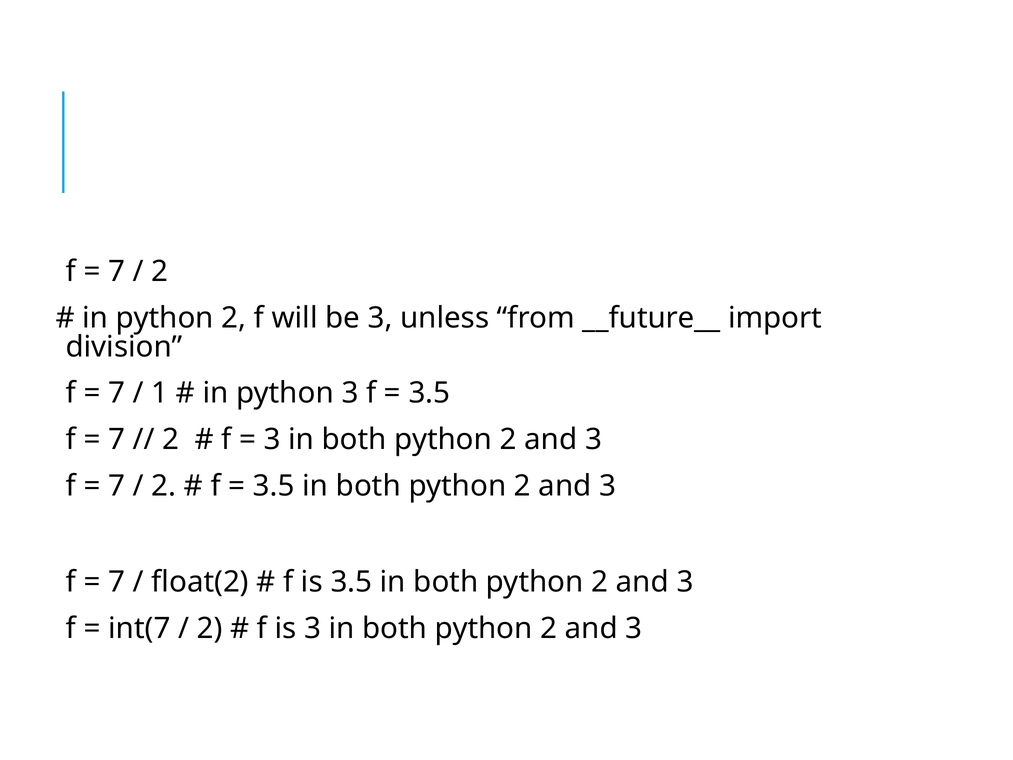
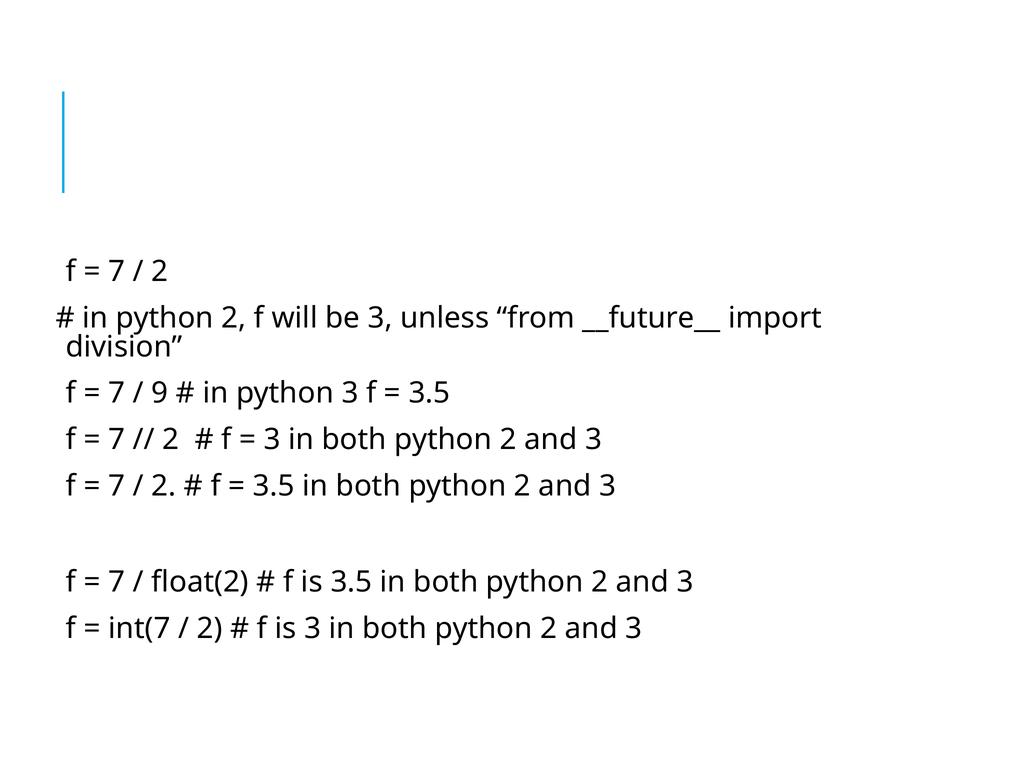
1: 1 -> 9 (160, 393)
